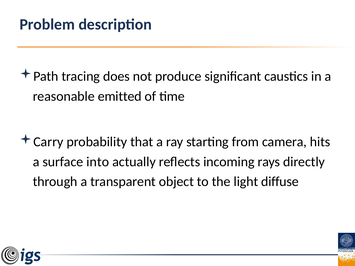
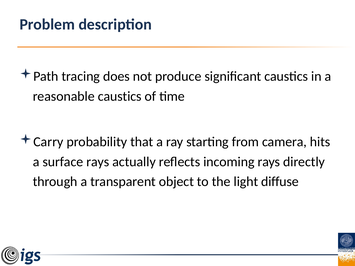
reasonable emitted: emitted -> caustics (120, 96)
surface into: into -> rays (98, 162)
